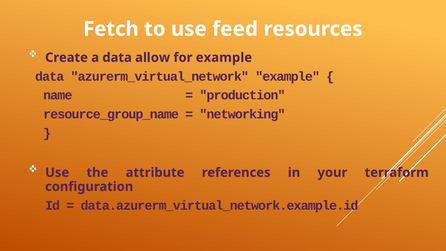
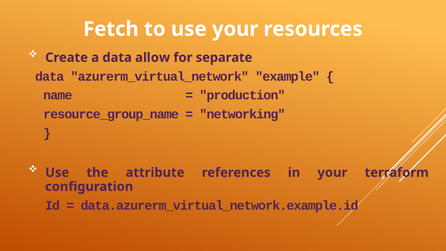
use feed: feed -> your (235, 29)
for example: example -> separate (224, 58)
